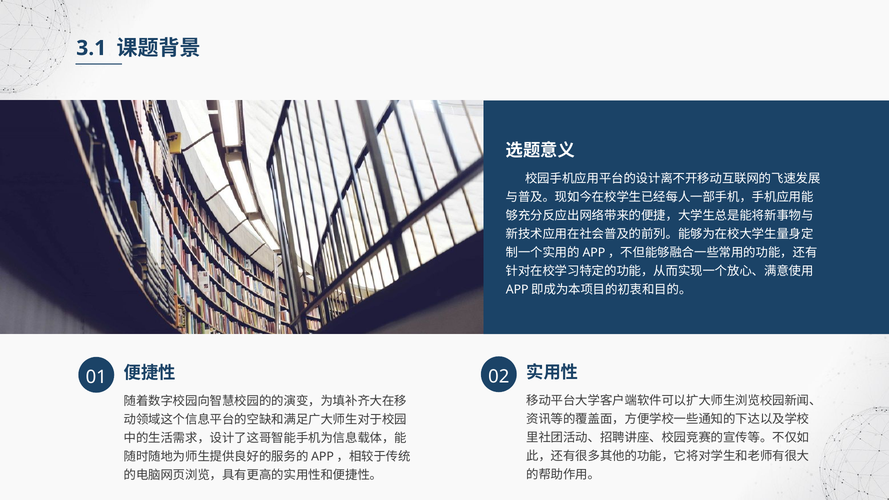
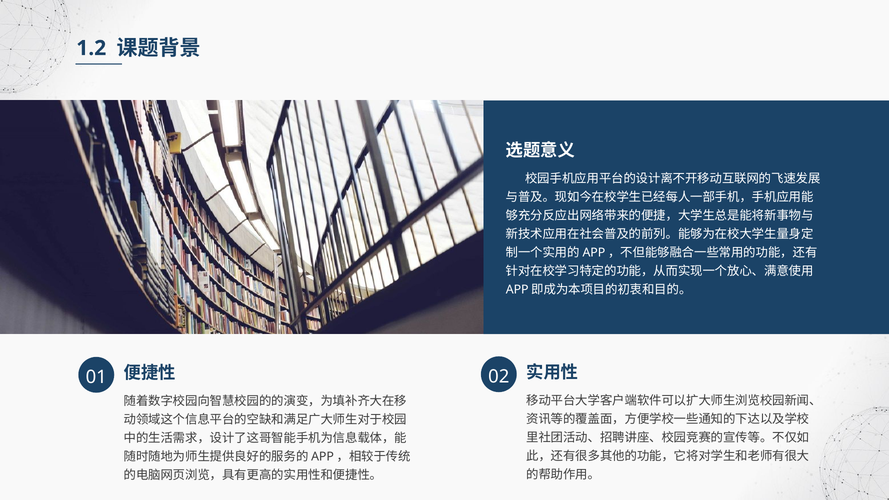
3.1: 3.1 -> 1.2 (91, 48)
